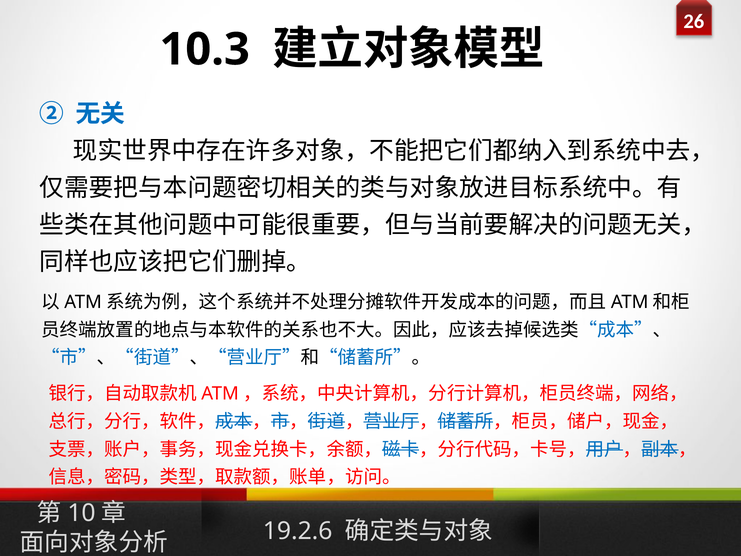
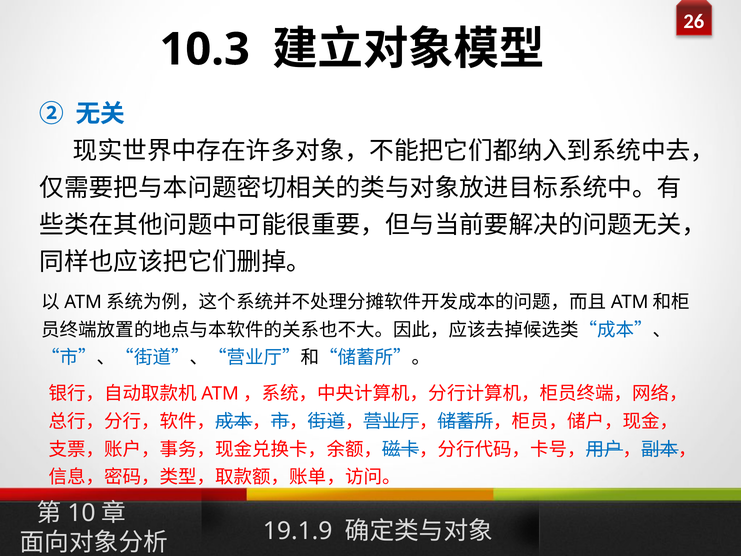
19.2.6: 19.2.6 -> 19.1.9 (298, 531)
